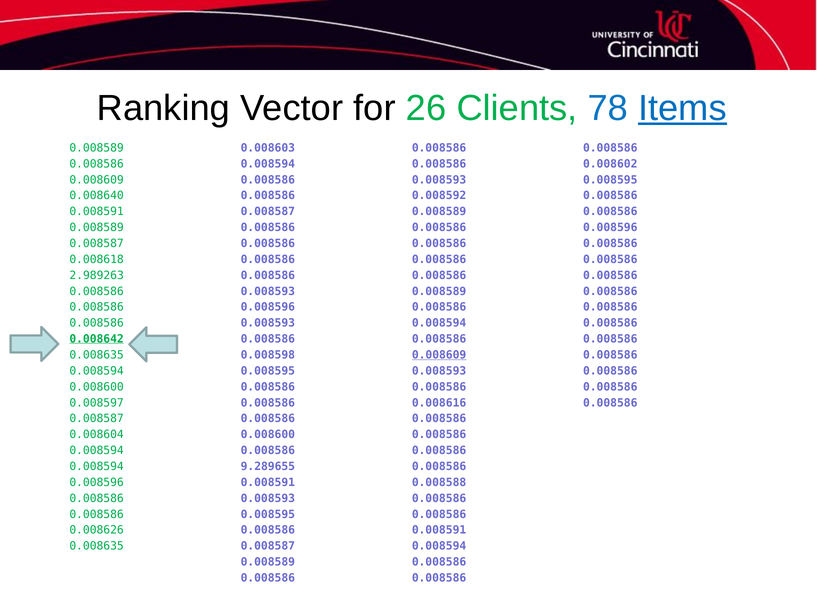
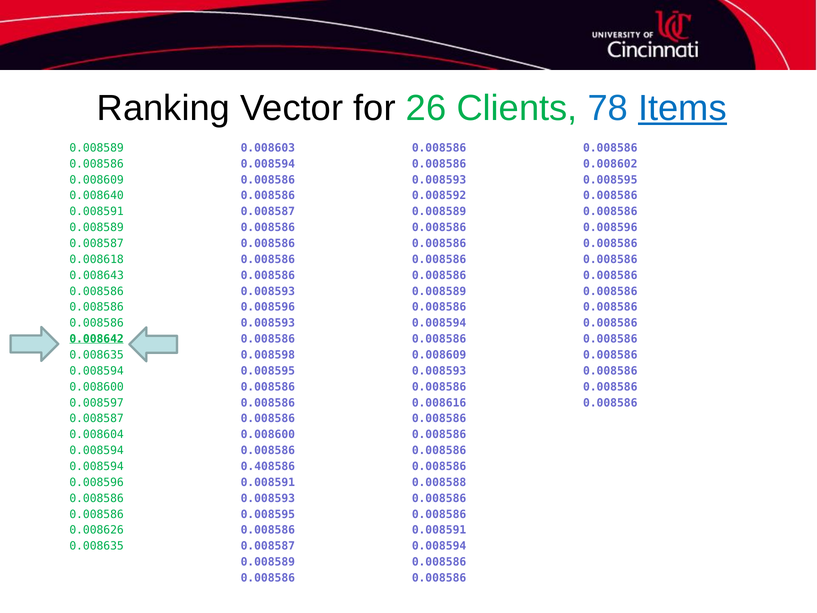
2.989263: 2.989263 -> 0.008643 (97, 275)
0.008609 underline: present -> none (439, 355)
9.289655: 9.289655 -> 0.408586 (268, 466)
